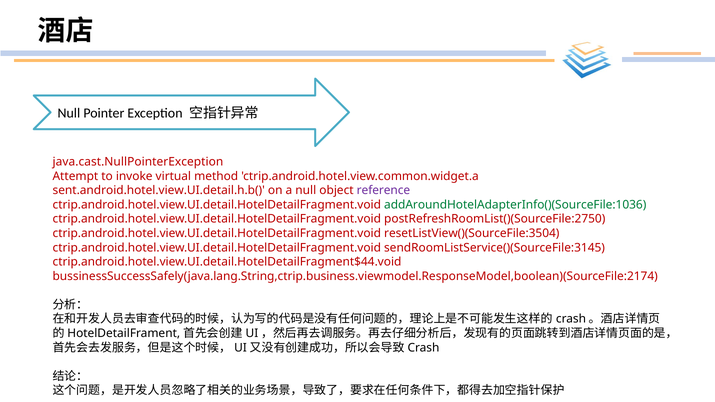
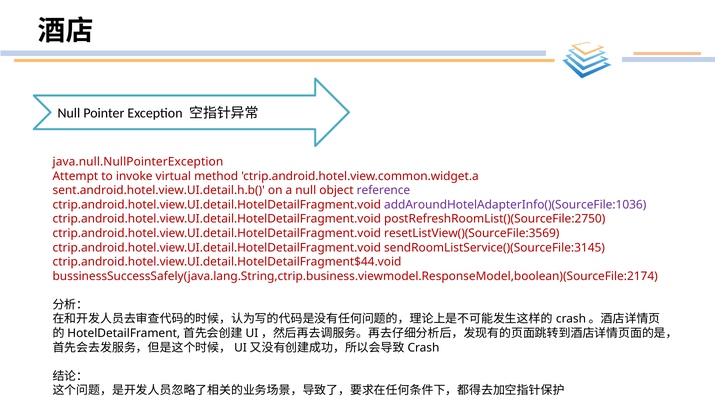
java.cast.NullPointerException: java.cast.NullPointerException -> java.null.NullPointerException (138, 162)
addAroundHotelAdapterInfo()(SourceFile:1036 colour: green -> purple (515, 205)
resetListView()(SourceFile:3504: resetListView()(SourceFile:3504 -> resetListView()(SourceFile:3569 (472, 233)
